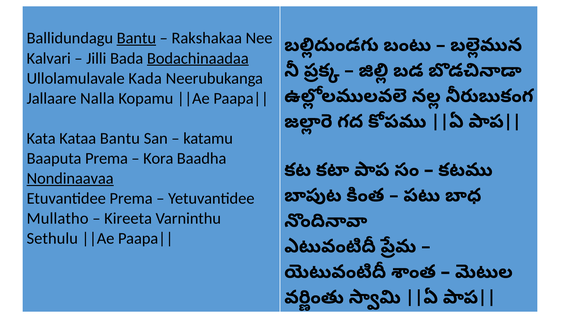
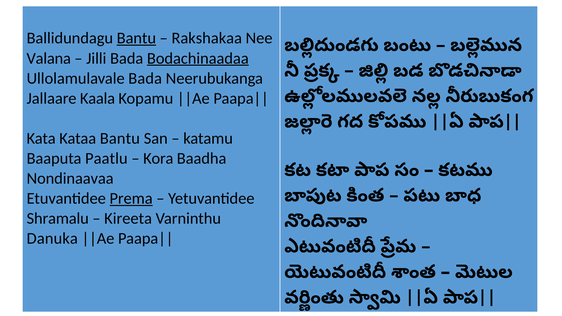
Kalvari: Kalvari -> Valana (49, 58)
Ullolamulavale Kada: Kada -> Bada (145, 78)
Nalla: Nalla -> Kaala (98, 98)
Baaputa Prema: Prema -> Paatlu (106, 158)
Nondinaavaa underline: present -> none (70, 178)
Prema underline: none -> present (131, 199)
Mullatho: Mullatho -> Shramalu (58, 219)
Sethulu: Sethulu -> Danuka (52, 239)
